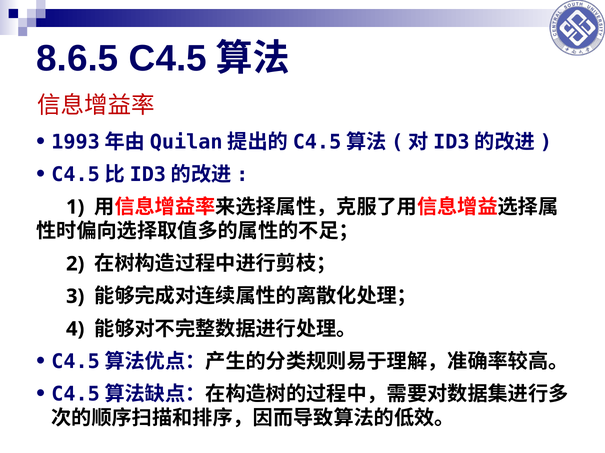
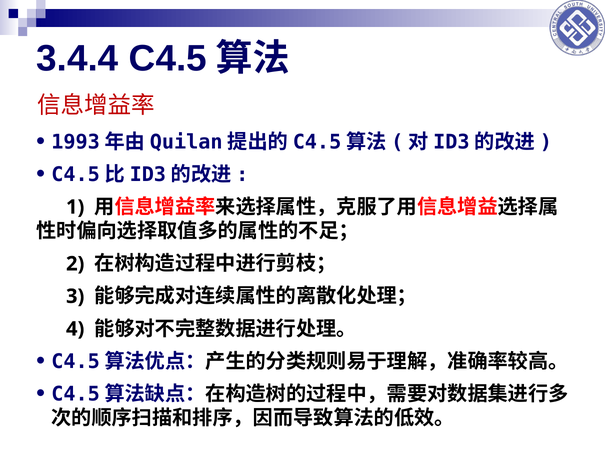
8.6.5: 8.6.5 -> 3.4.4 (77, 59)
